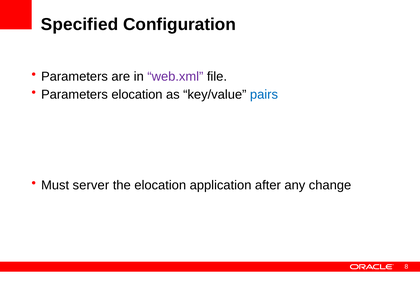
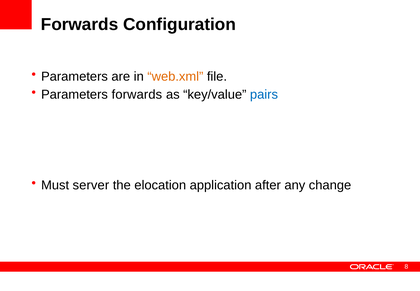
Specified: Specified -> Forwards (80, 24)
web.xml colour: purple -> orange (175, 77)
Parameters elocation: elocation -> forwards (137, 95)
